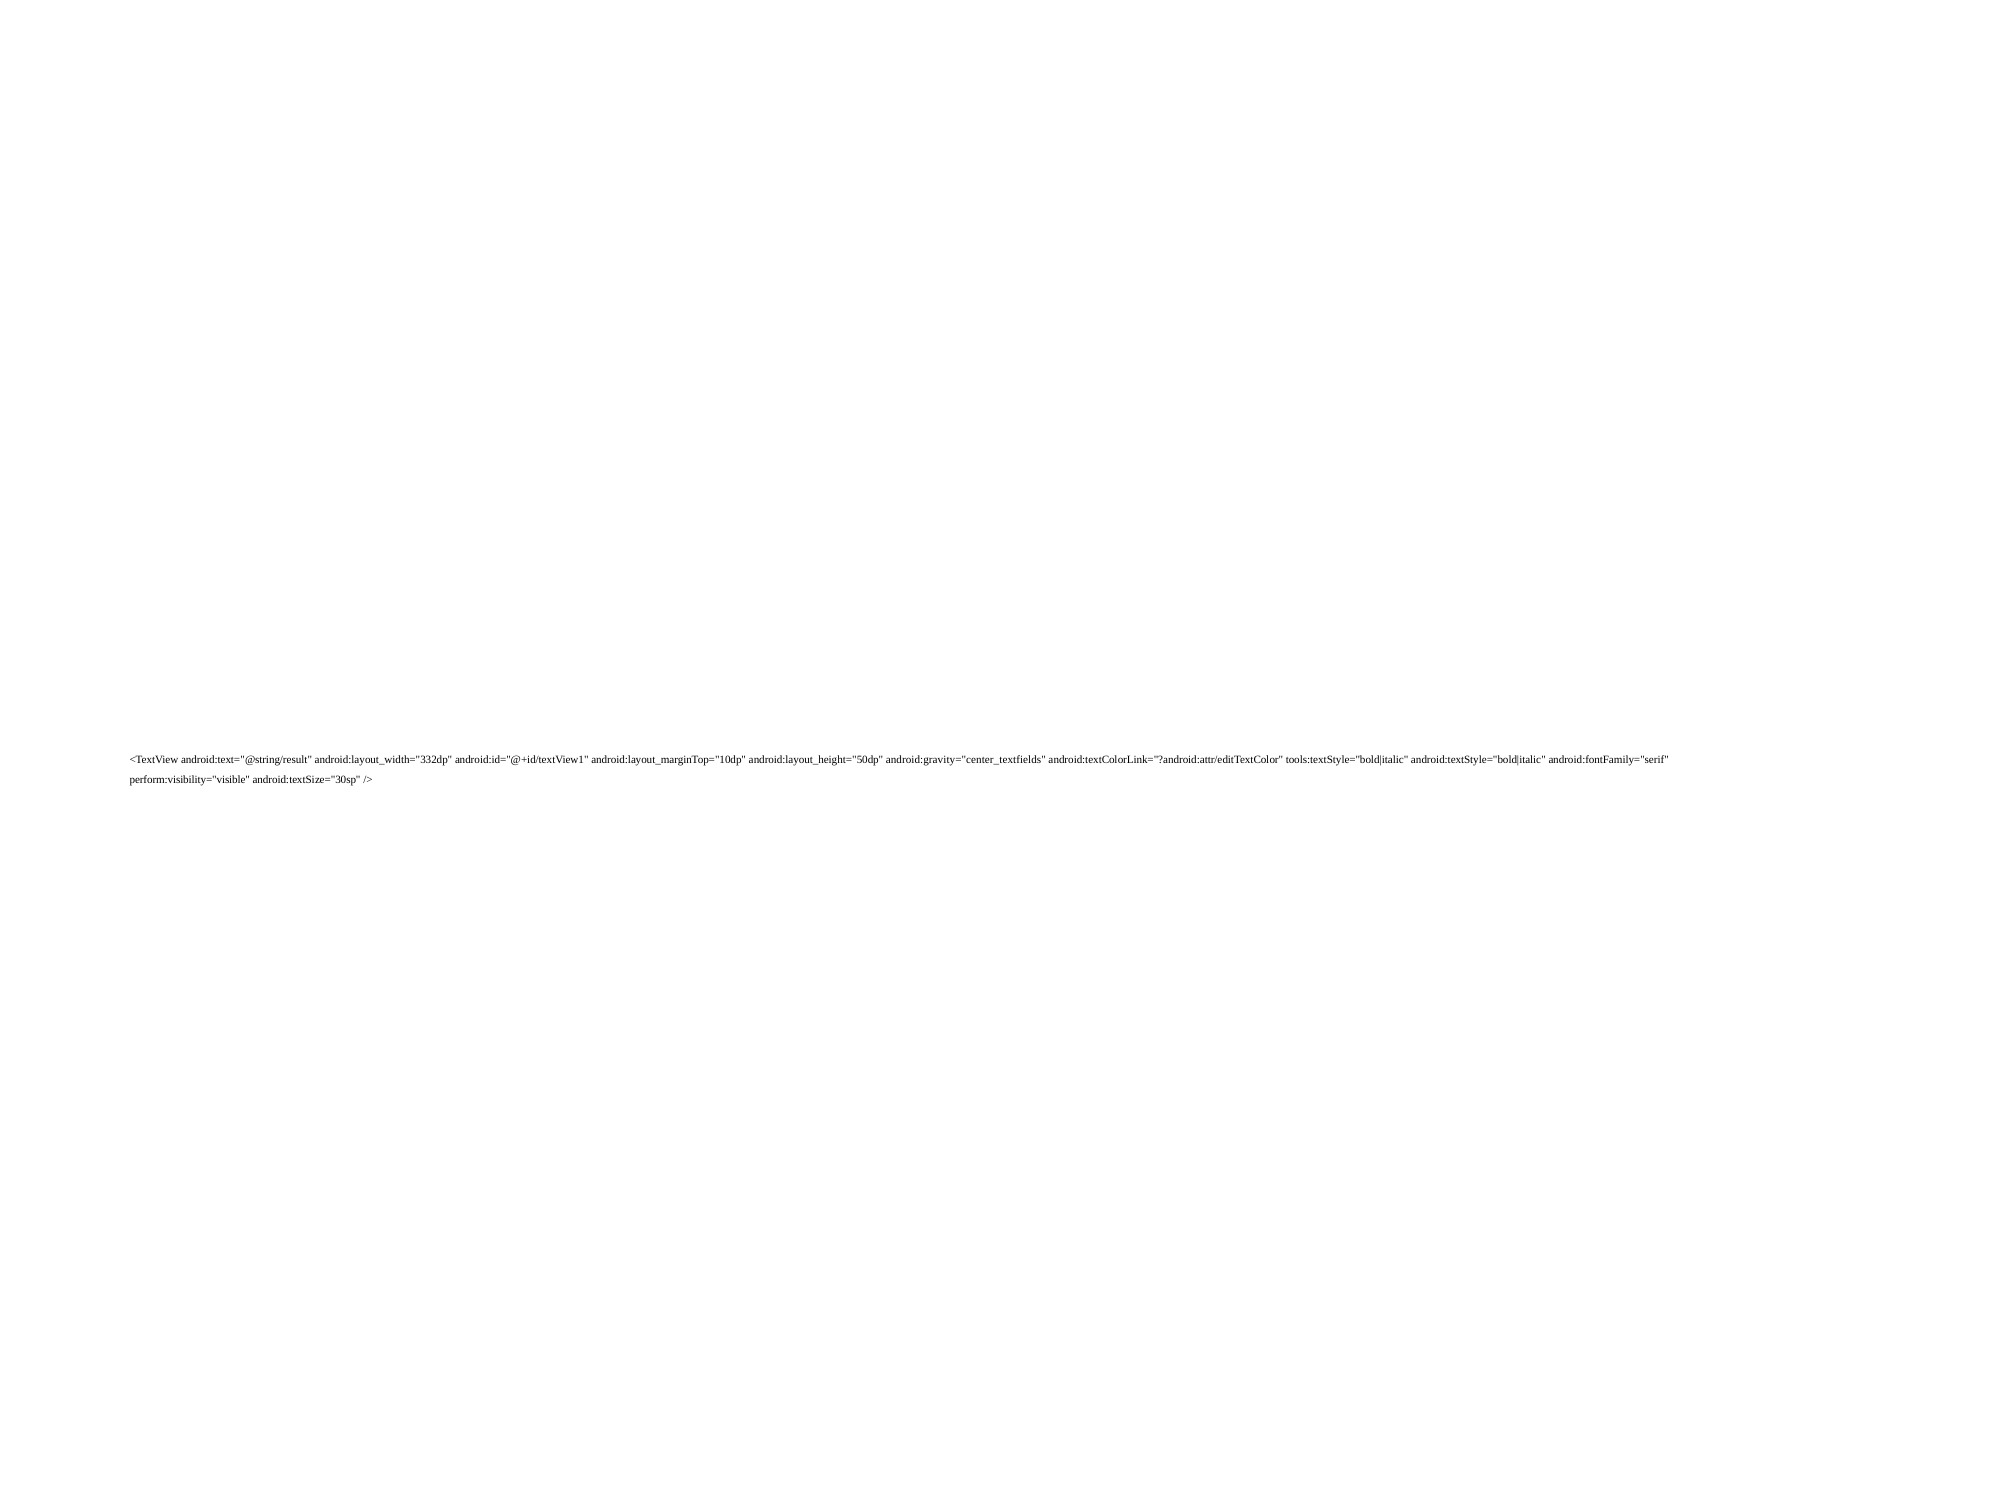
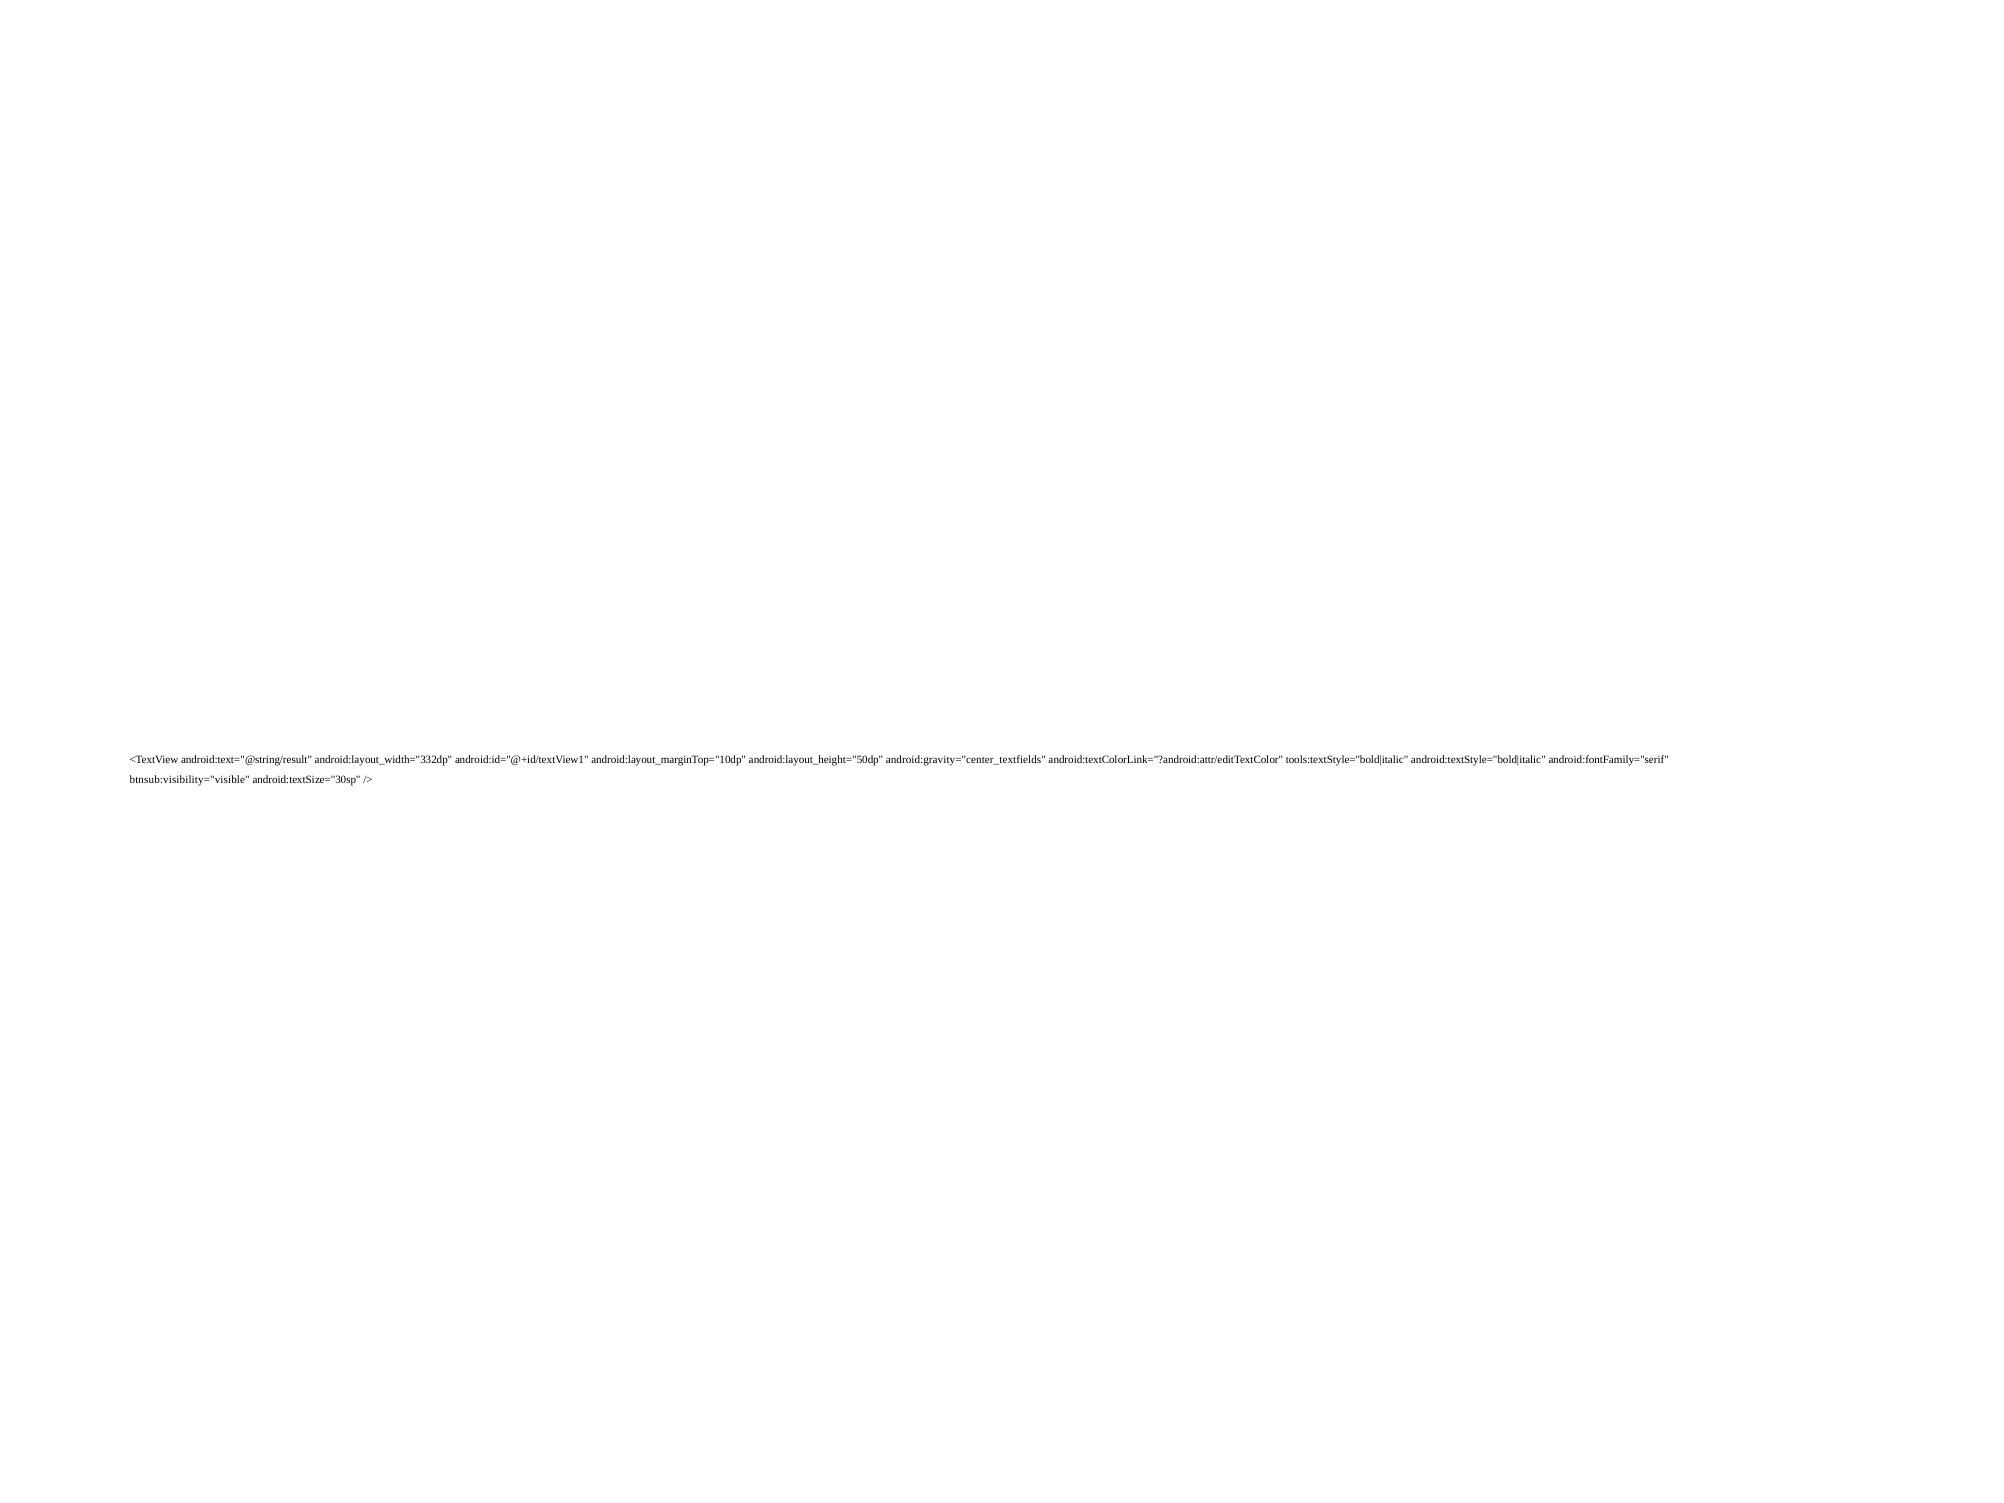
perform:visibility="visible: perform:visibility="visible -> btnsub:visibility="visible (190, 780)
